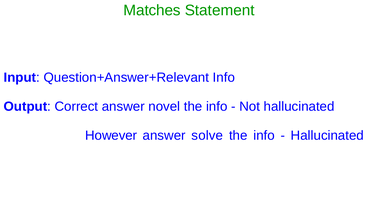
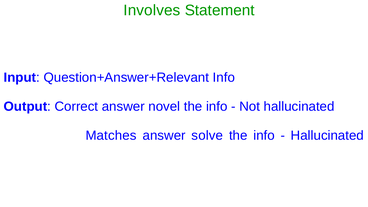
Matches: Matches -> Involves (152, 10)
However: However -> Matches (111, 136)
